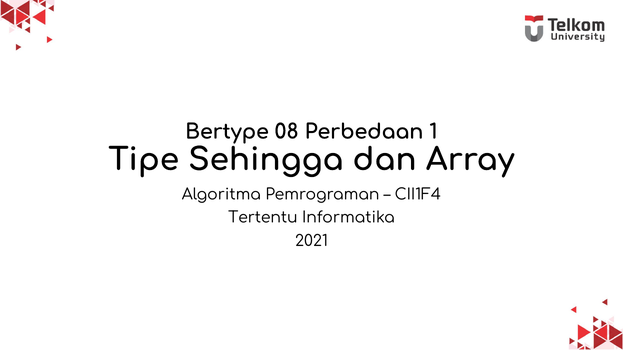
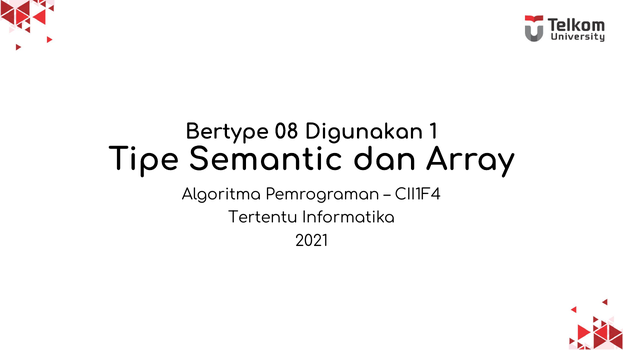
Perbedaan: Perbedaan -> Digunakan (364, 132)
Sehingga: Sehingga -> Semantic (266, 160)
